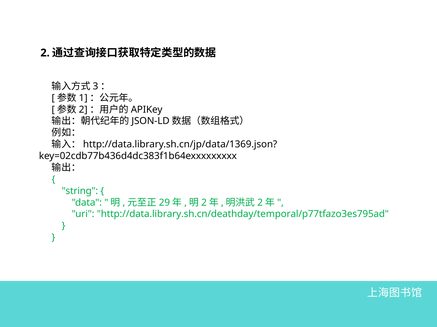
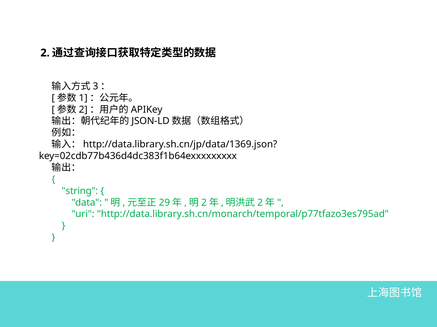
http://data.library.sh.cn/deathday/temporal/p77tfazo3es795ad: http://data.library.sh.cn/deathday/temporal/p77tfazo3es795ad -> http://data.library.sh.cn/monarch/temporal/p77tfazo3es795ad (243, 215)
